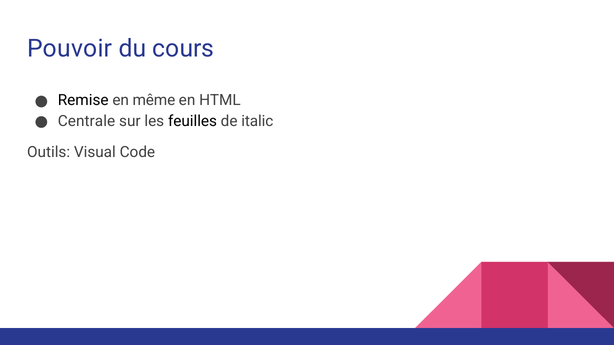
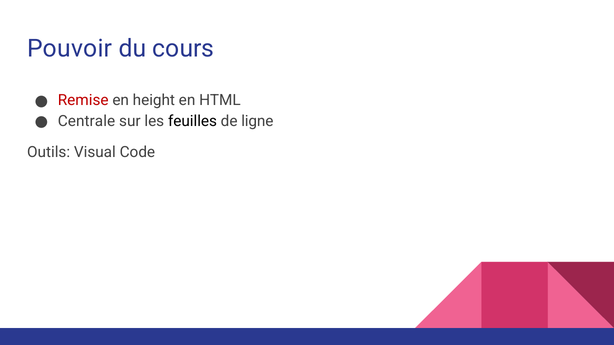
Remise colour: black -> red (83, 101)
même: même -> height (154, 101)
italic: italic -> ligne (257, 121)
